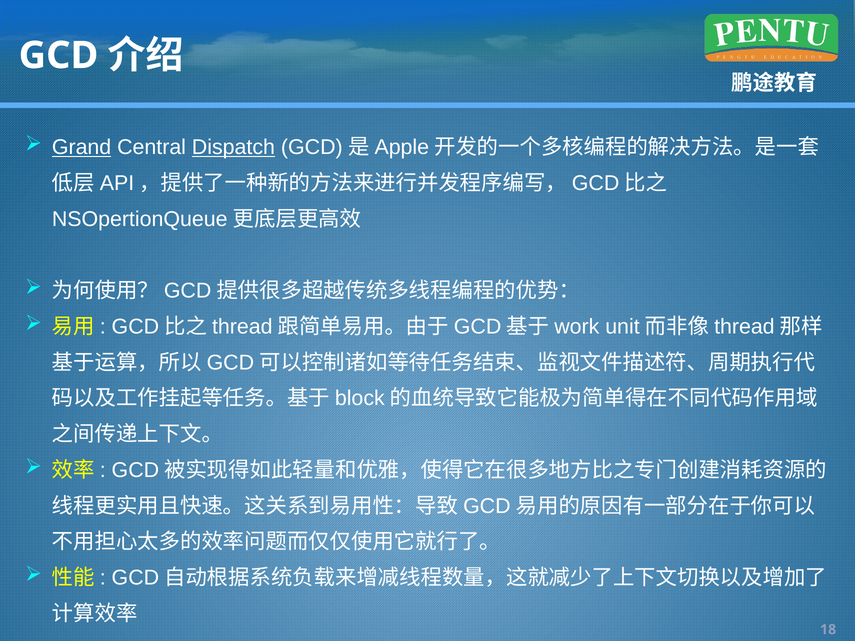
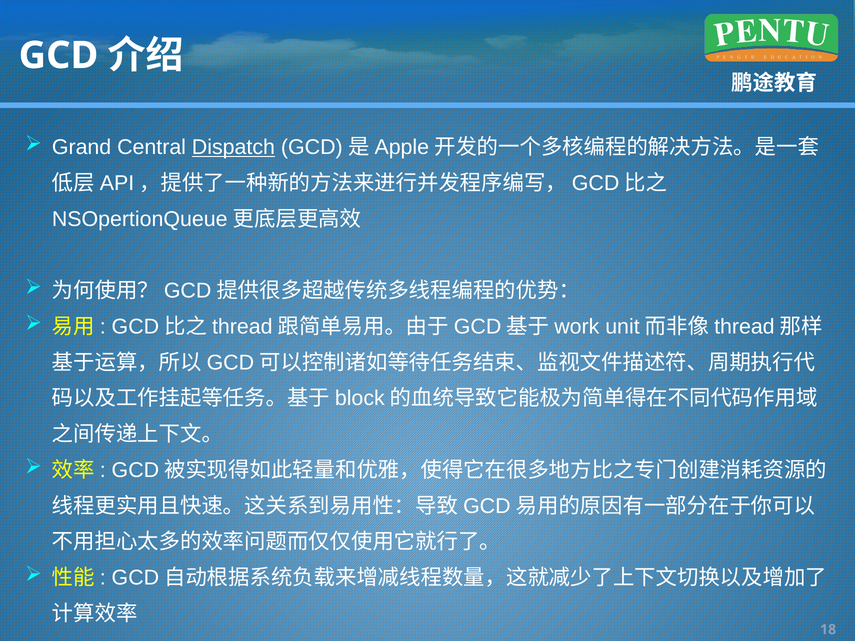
Grand underline: present -> none (82, 147)
